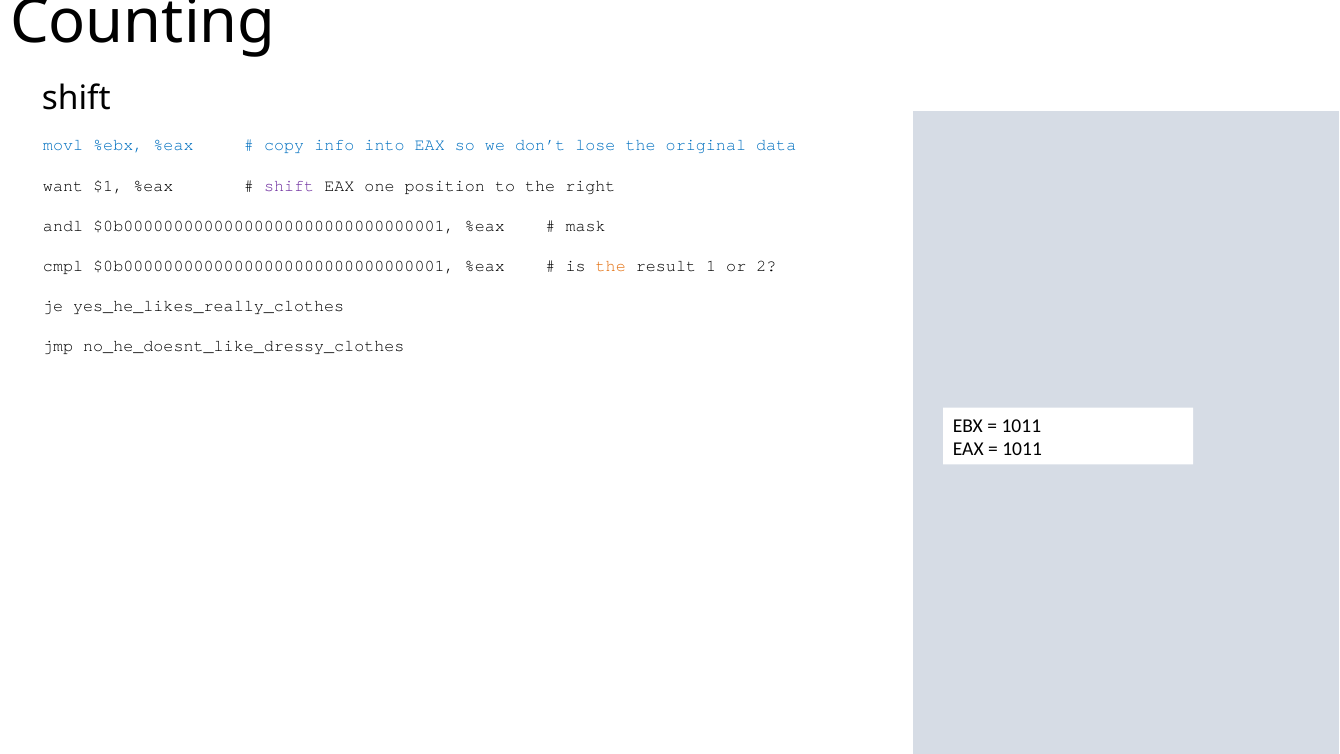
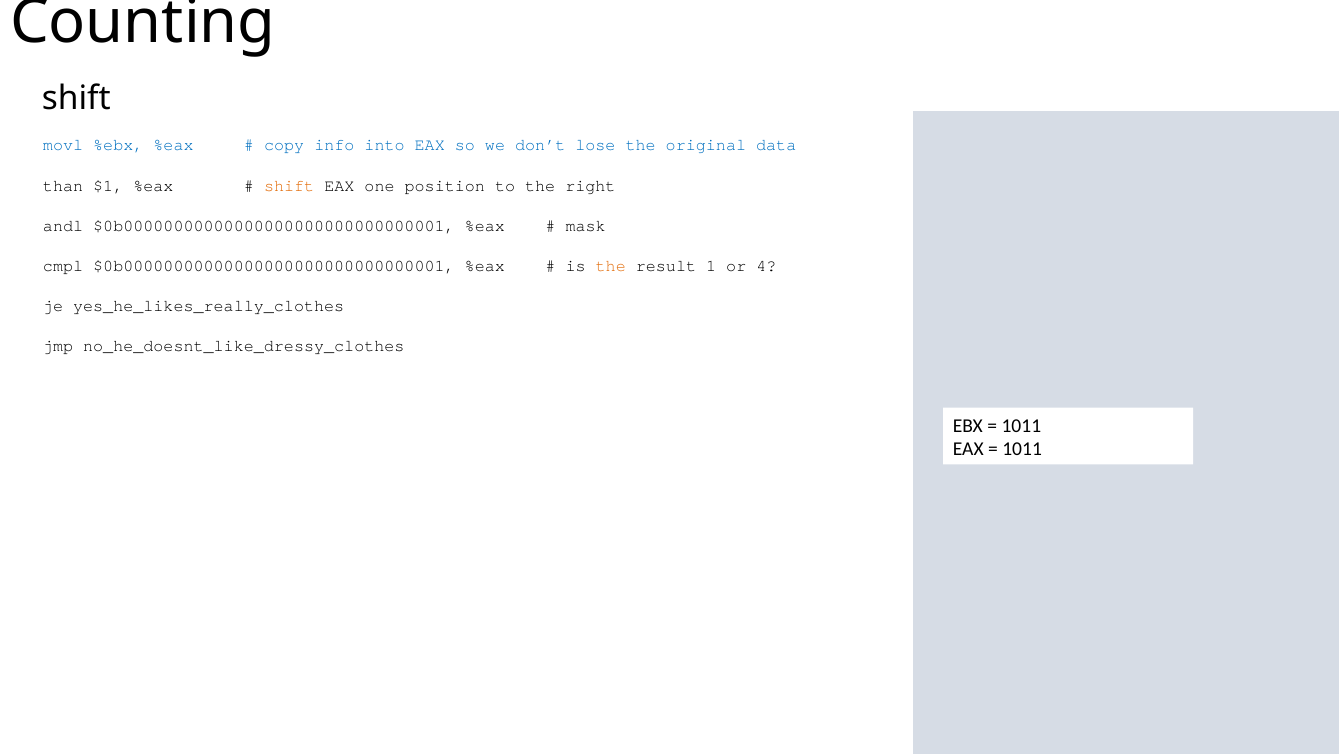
want: want -> than (63, 185)
shift colour: purple -> orange (289, 185)
2: 2 -> 4 (766, 266)
